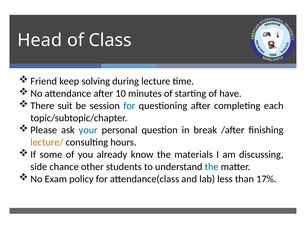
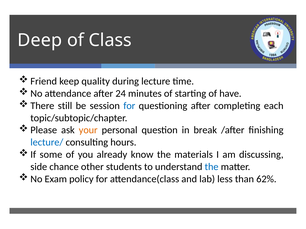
Head: Head -> Deep (40, 40)
solving: solving -> quality (96, 81)
10: 10 -> 24 (121, 94)
suit: suit -> still (65, 106)
your colour: blue -> orange (88, 130)
lecture/ colour: orange -> blue (47, 143)
17%: 17% -> 62% (266, 179)
